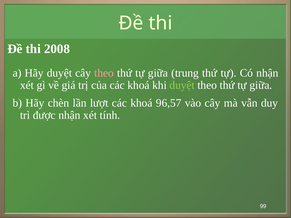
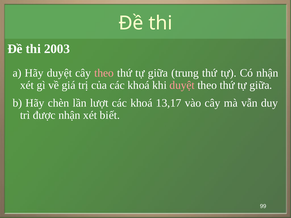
2008: 2008 -> 2003 (57, 49)
duyệt colour: light green -> pink (182, 85)
96,57: 96,57 -> 13,17 (169, 103)
tính: tính -> biết (110, 115)
